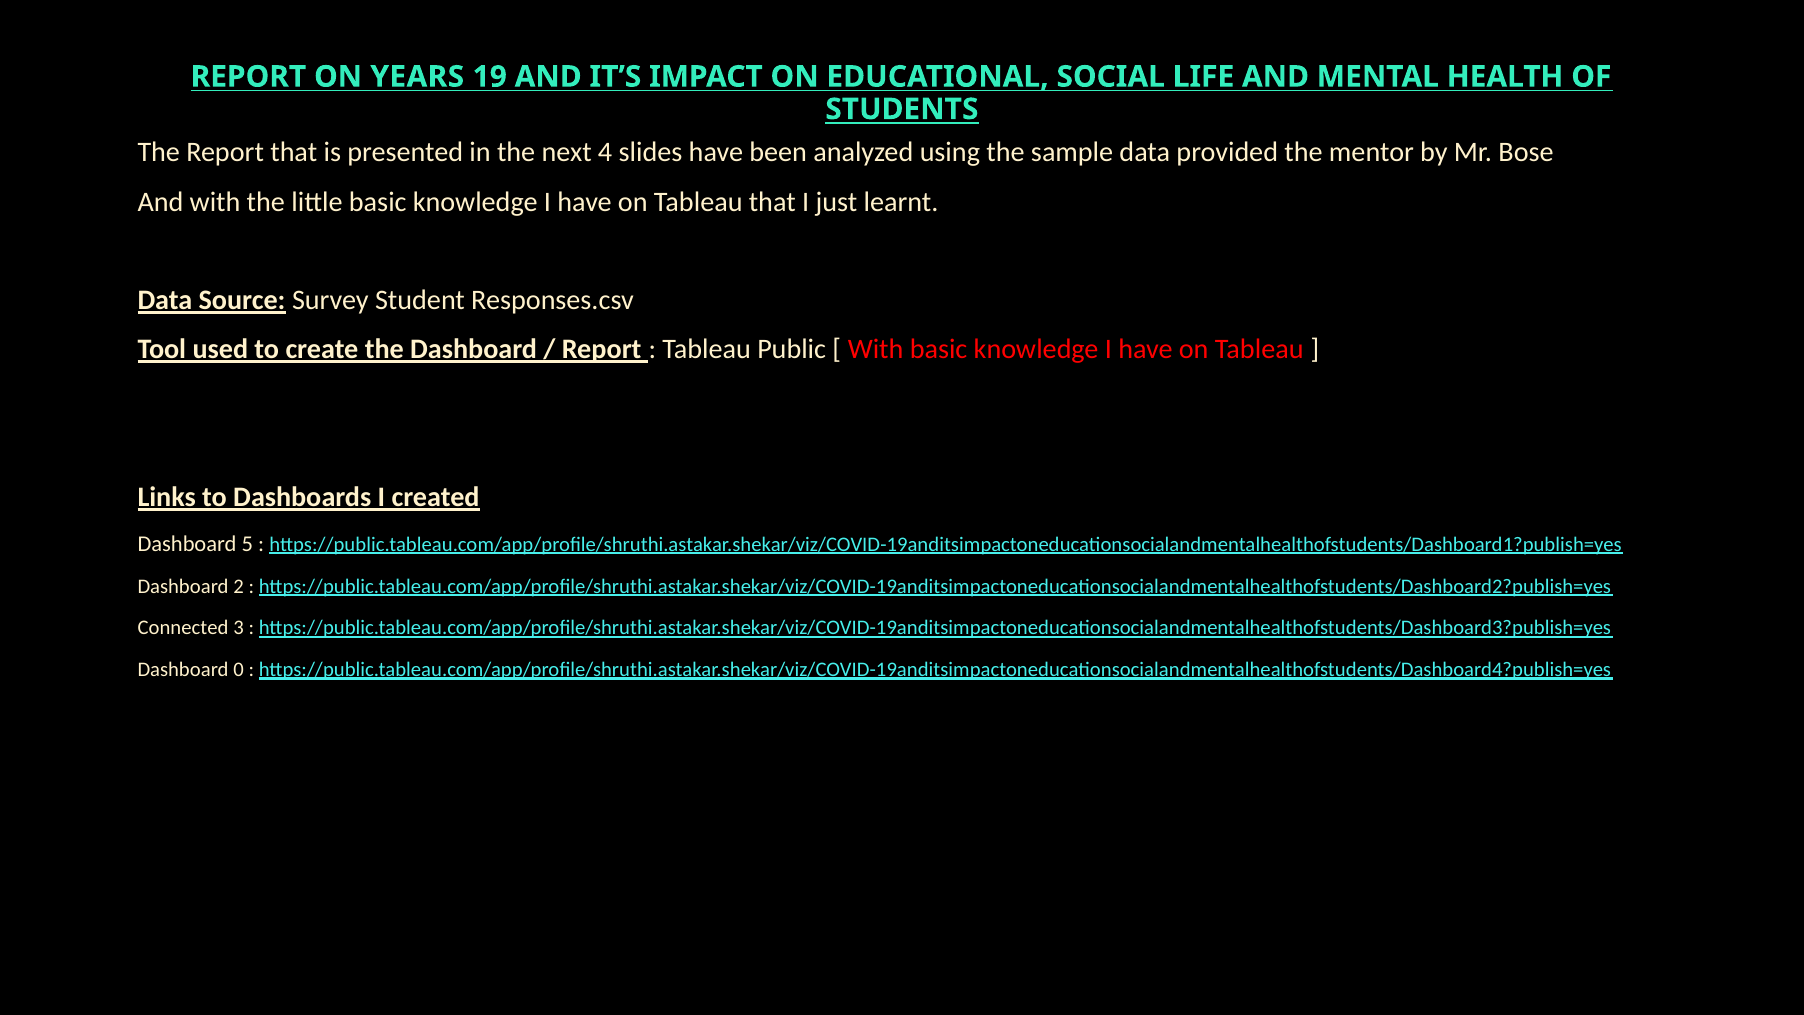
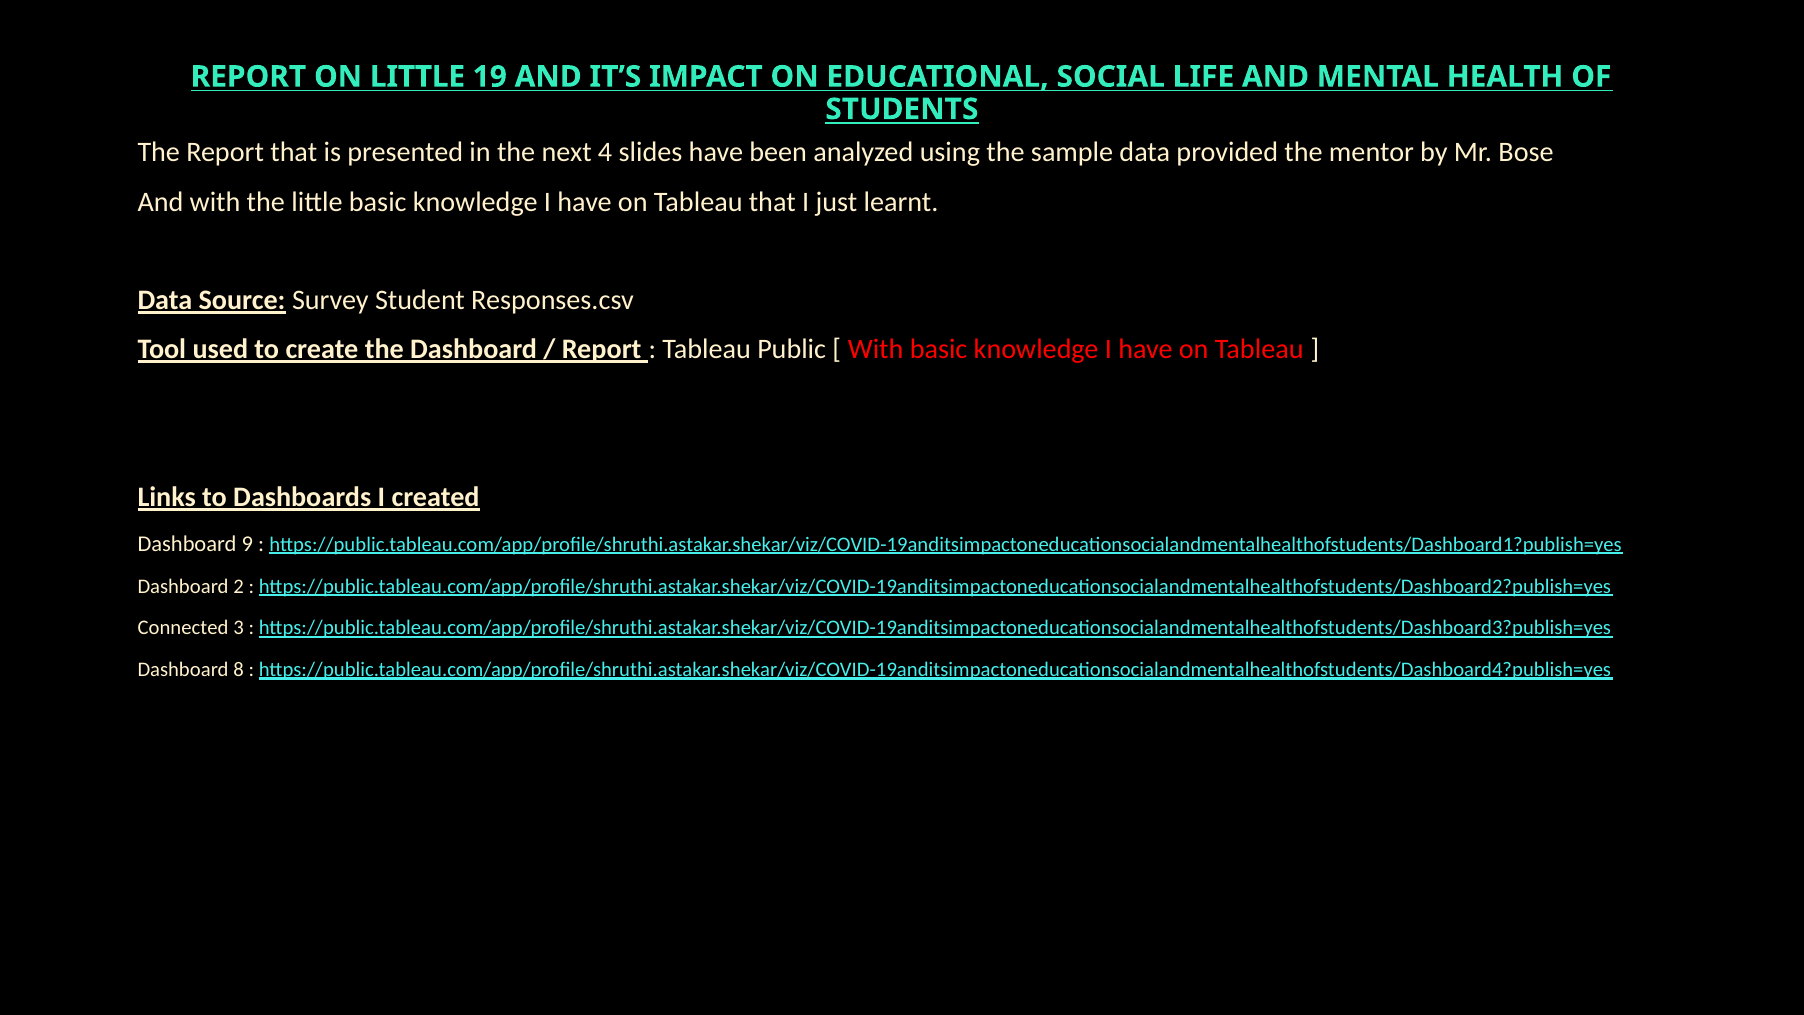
ON YEARS: YEARS -> LITTLE (418, 77)
5: 5 -> 9 (247, 543)
0: 0 -> 8 (238, 669)
